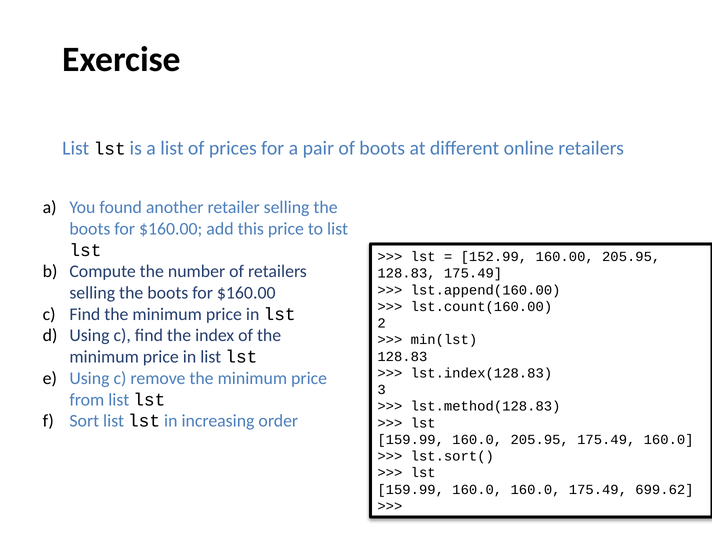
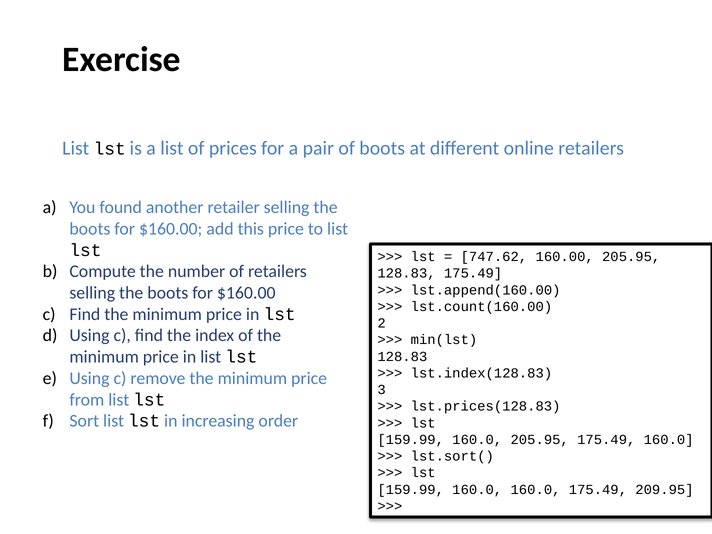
152.99: 152.99 -> 747.62 (494, 257)
lst.method(128.83: lst.method(128.83 -> lst.prices(128.83 (486, 406)
699.62: 699.62 -> 209.95 (664, 490)
